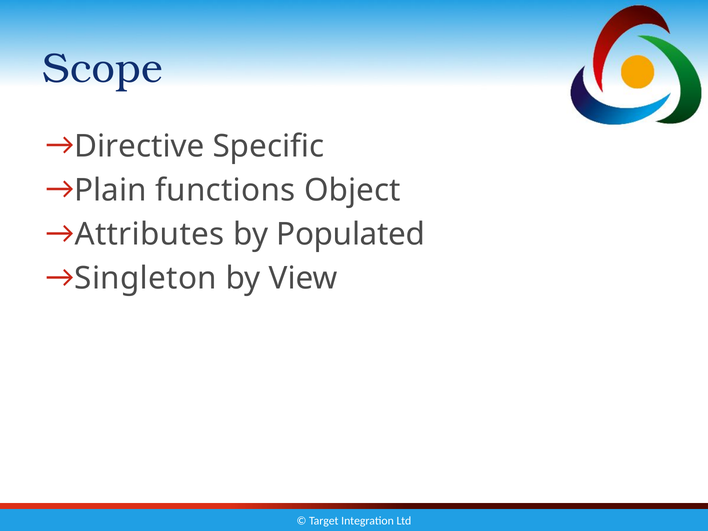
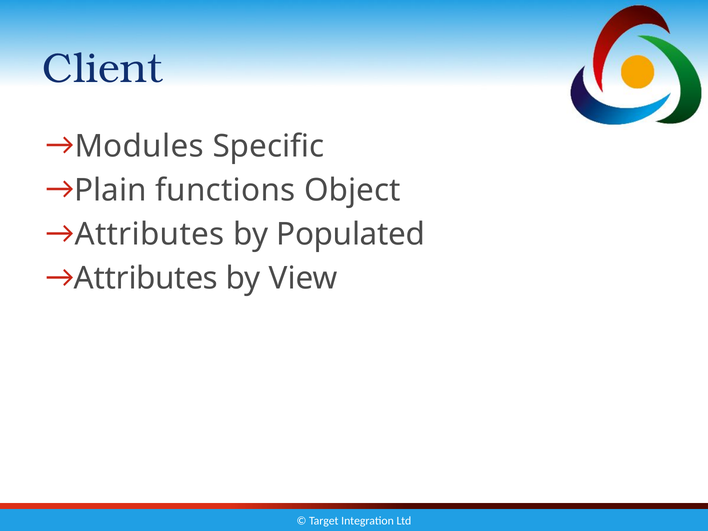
Scope: Scope -> Client (103, 68)
Directive: Directive -> Modules (139, 146)
Singleton: Singleton -> Attributes (146, 279)
